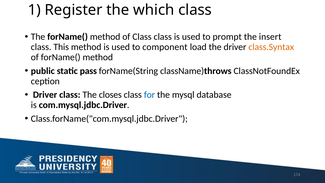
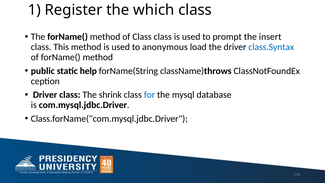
component: component -> anonymous (165, 47)
class.Syntax colour: orange -> blue (271, 47)
pass: pass -> help (88, 71)
closes: closes -> shrink (110, 95)
